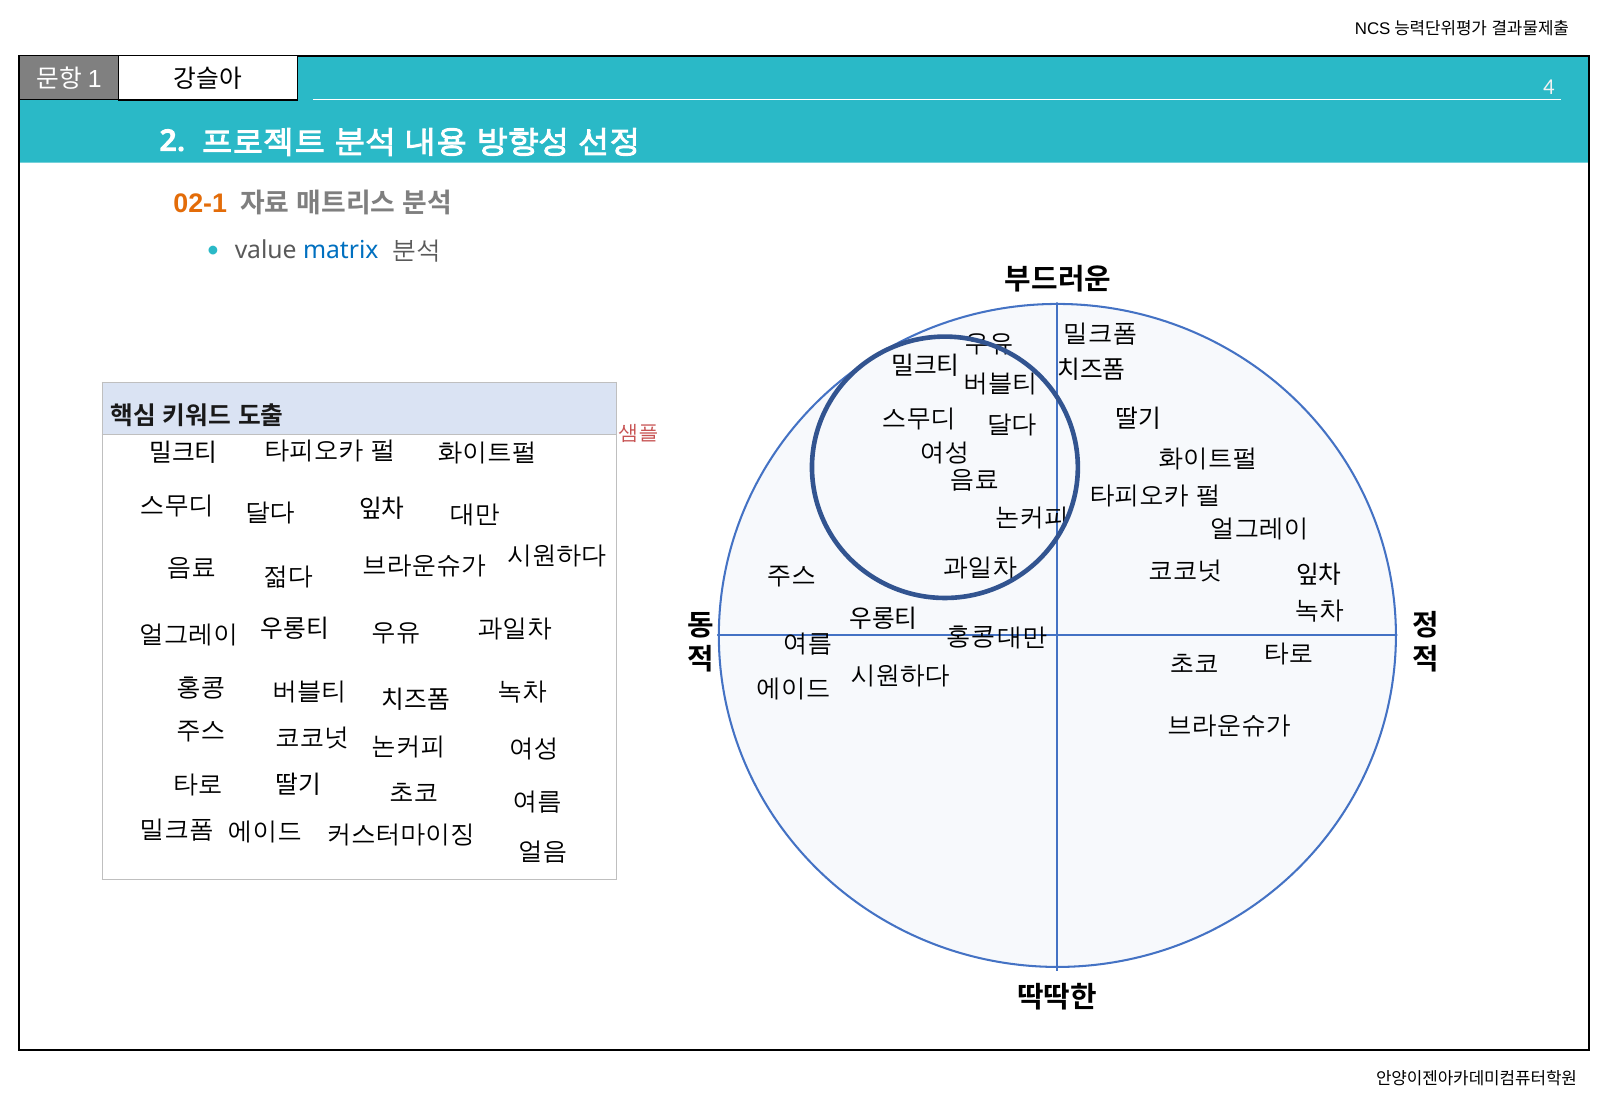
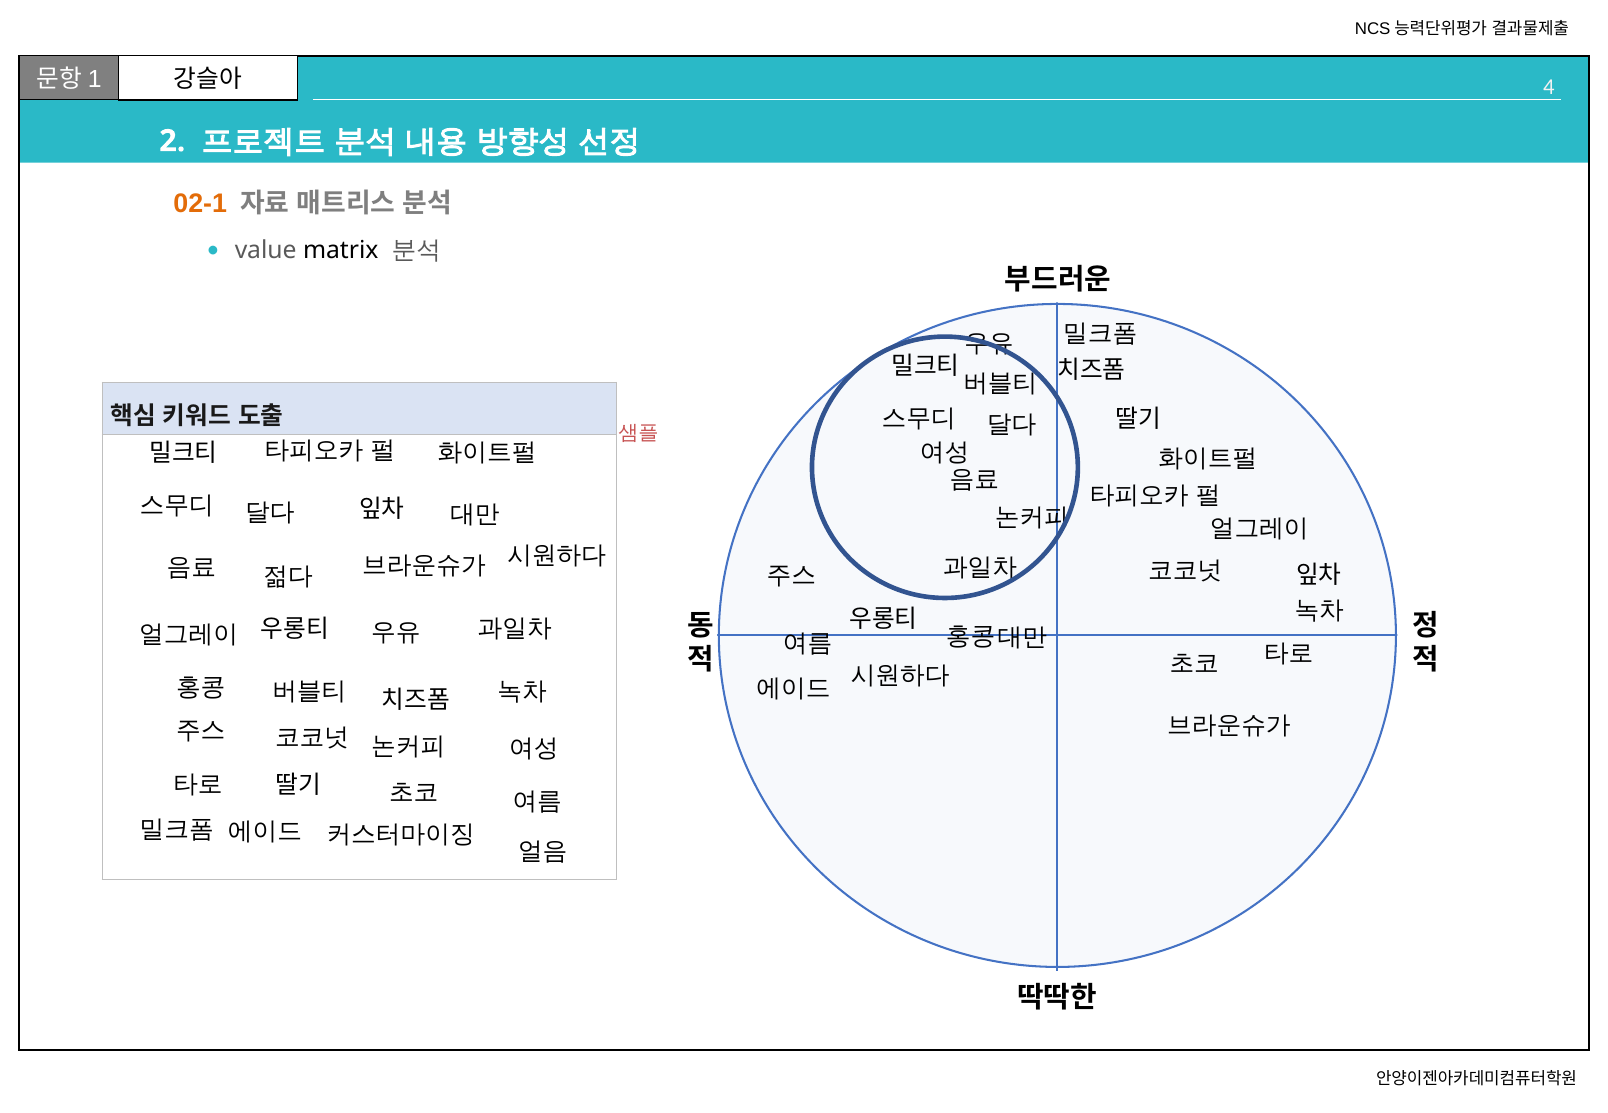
matrix colour: blue -> black (341, 250)
